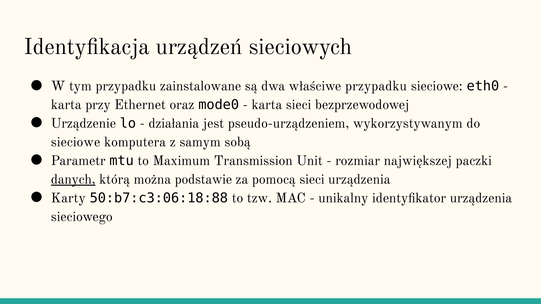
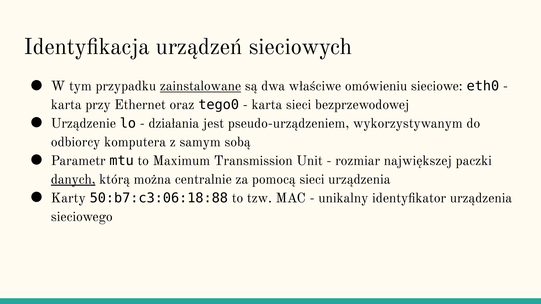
zainstalowane underline: none -> present (201, 86)
właściwe przypadku: przypadku -> omówieniu (376, 86)
mode0: mode0 -> tego0 (219, 105)
sieciowe: sieciowe -> odbiorcy (76, 142)
podstawie: podstawie -> centralnie (203, 179)
